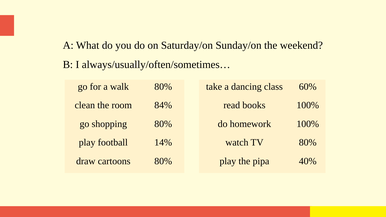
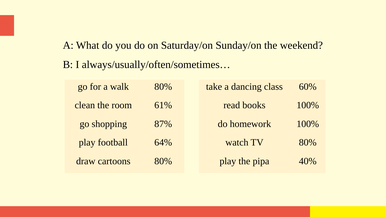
84%: 84% -> 61% (163, 105)
shopping 80%: 80% -> 87% (163, 124)
14%: 14% -> 64% (163, 143)
